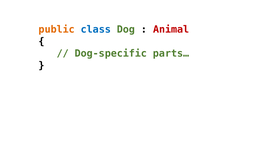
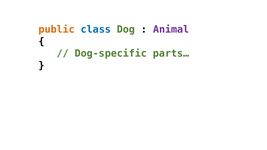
Animal colour: red -> purple (171, 29)
